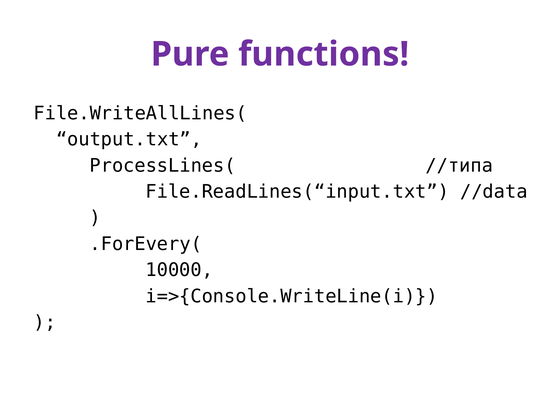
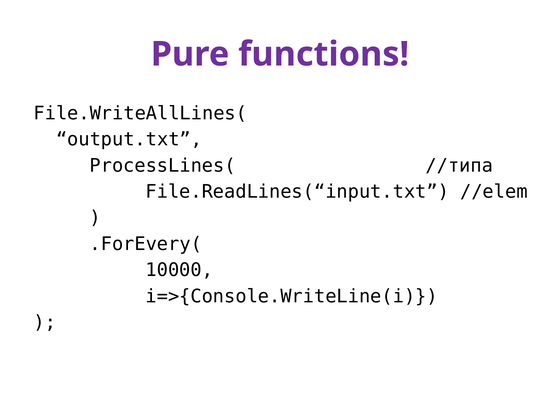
//data: //data -> //elem (494, 192)
